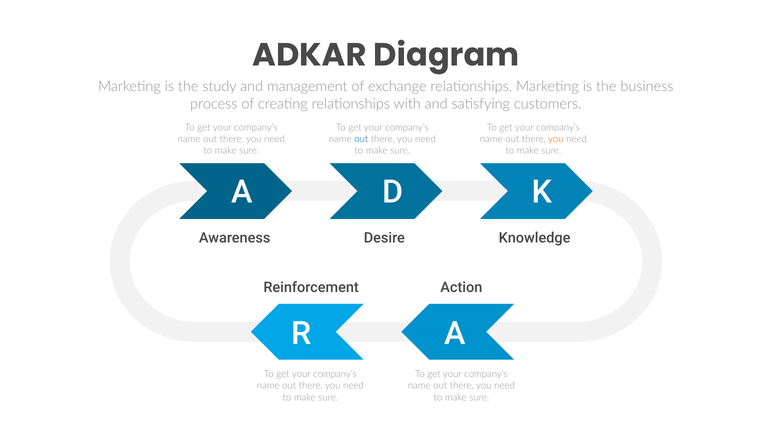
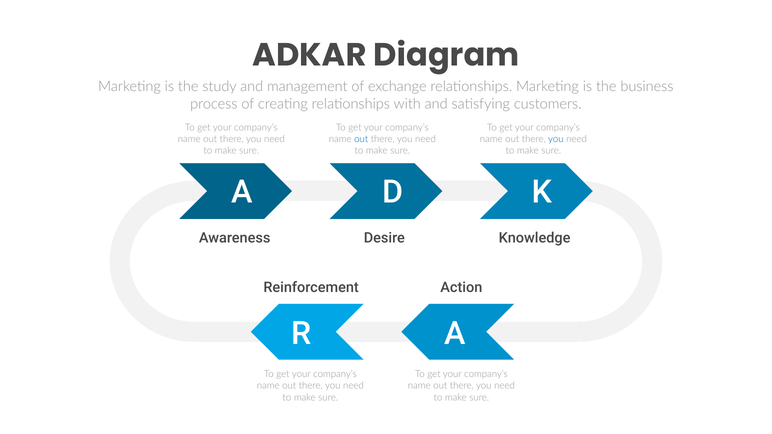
you colour: orange -> blue (556, 139)
